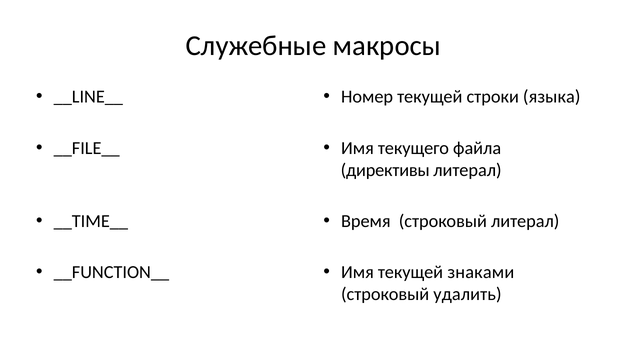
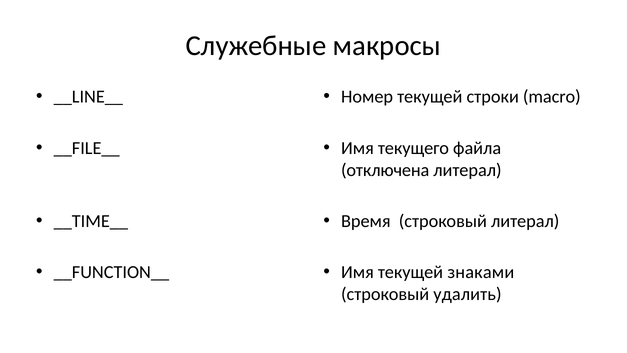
языка: языка -> macro (552, 97)
директивы: директивы -> отключена (385, 170)
